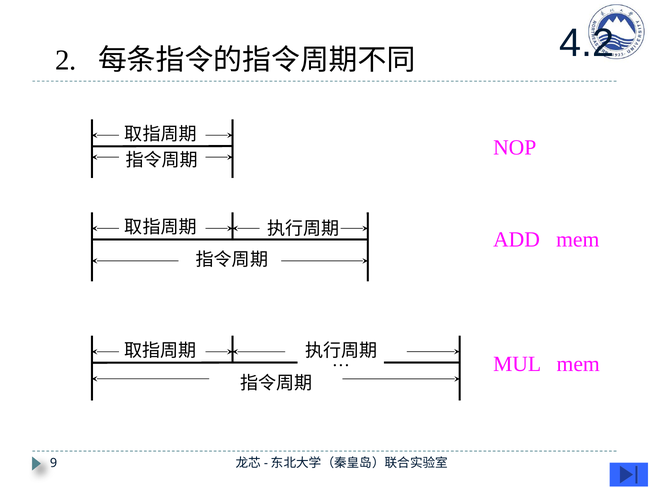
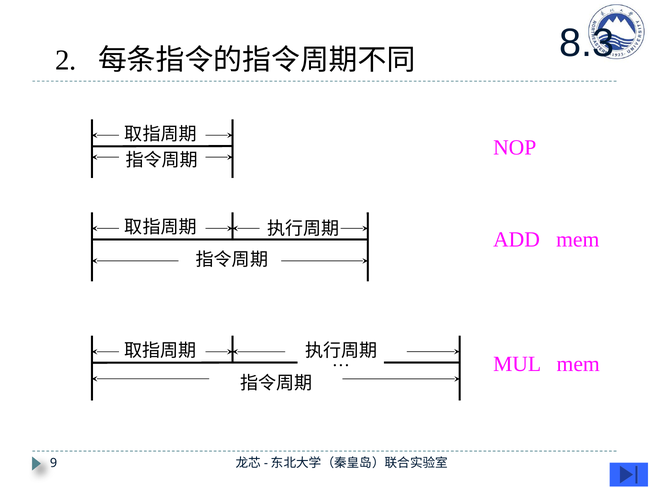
4.2: 4.2 -> 8.3 (587, 43)
